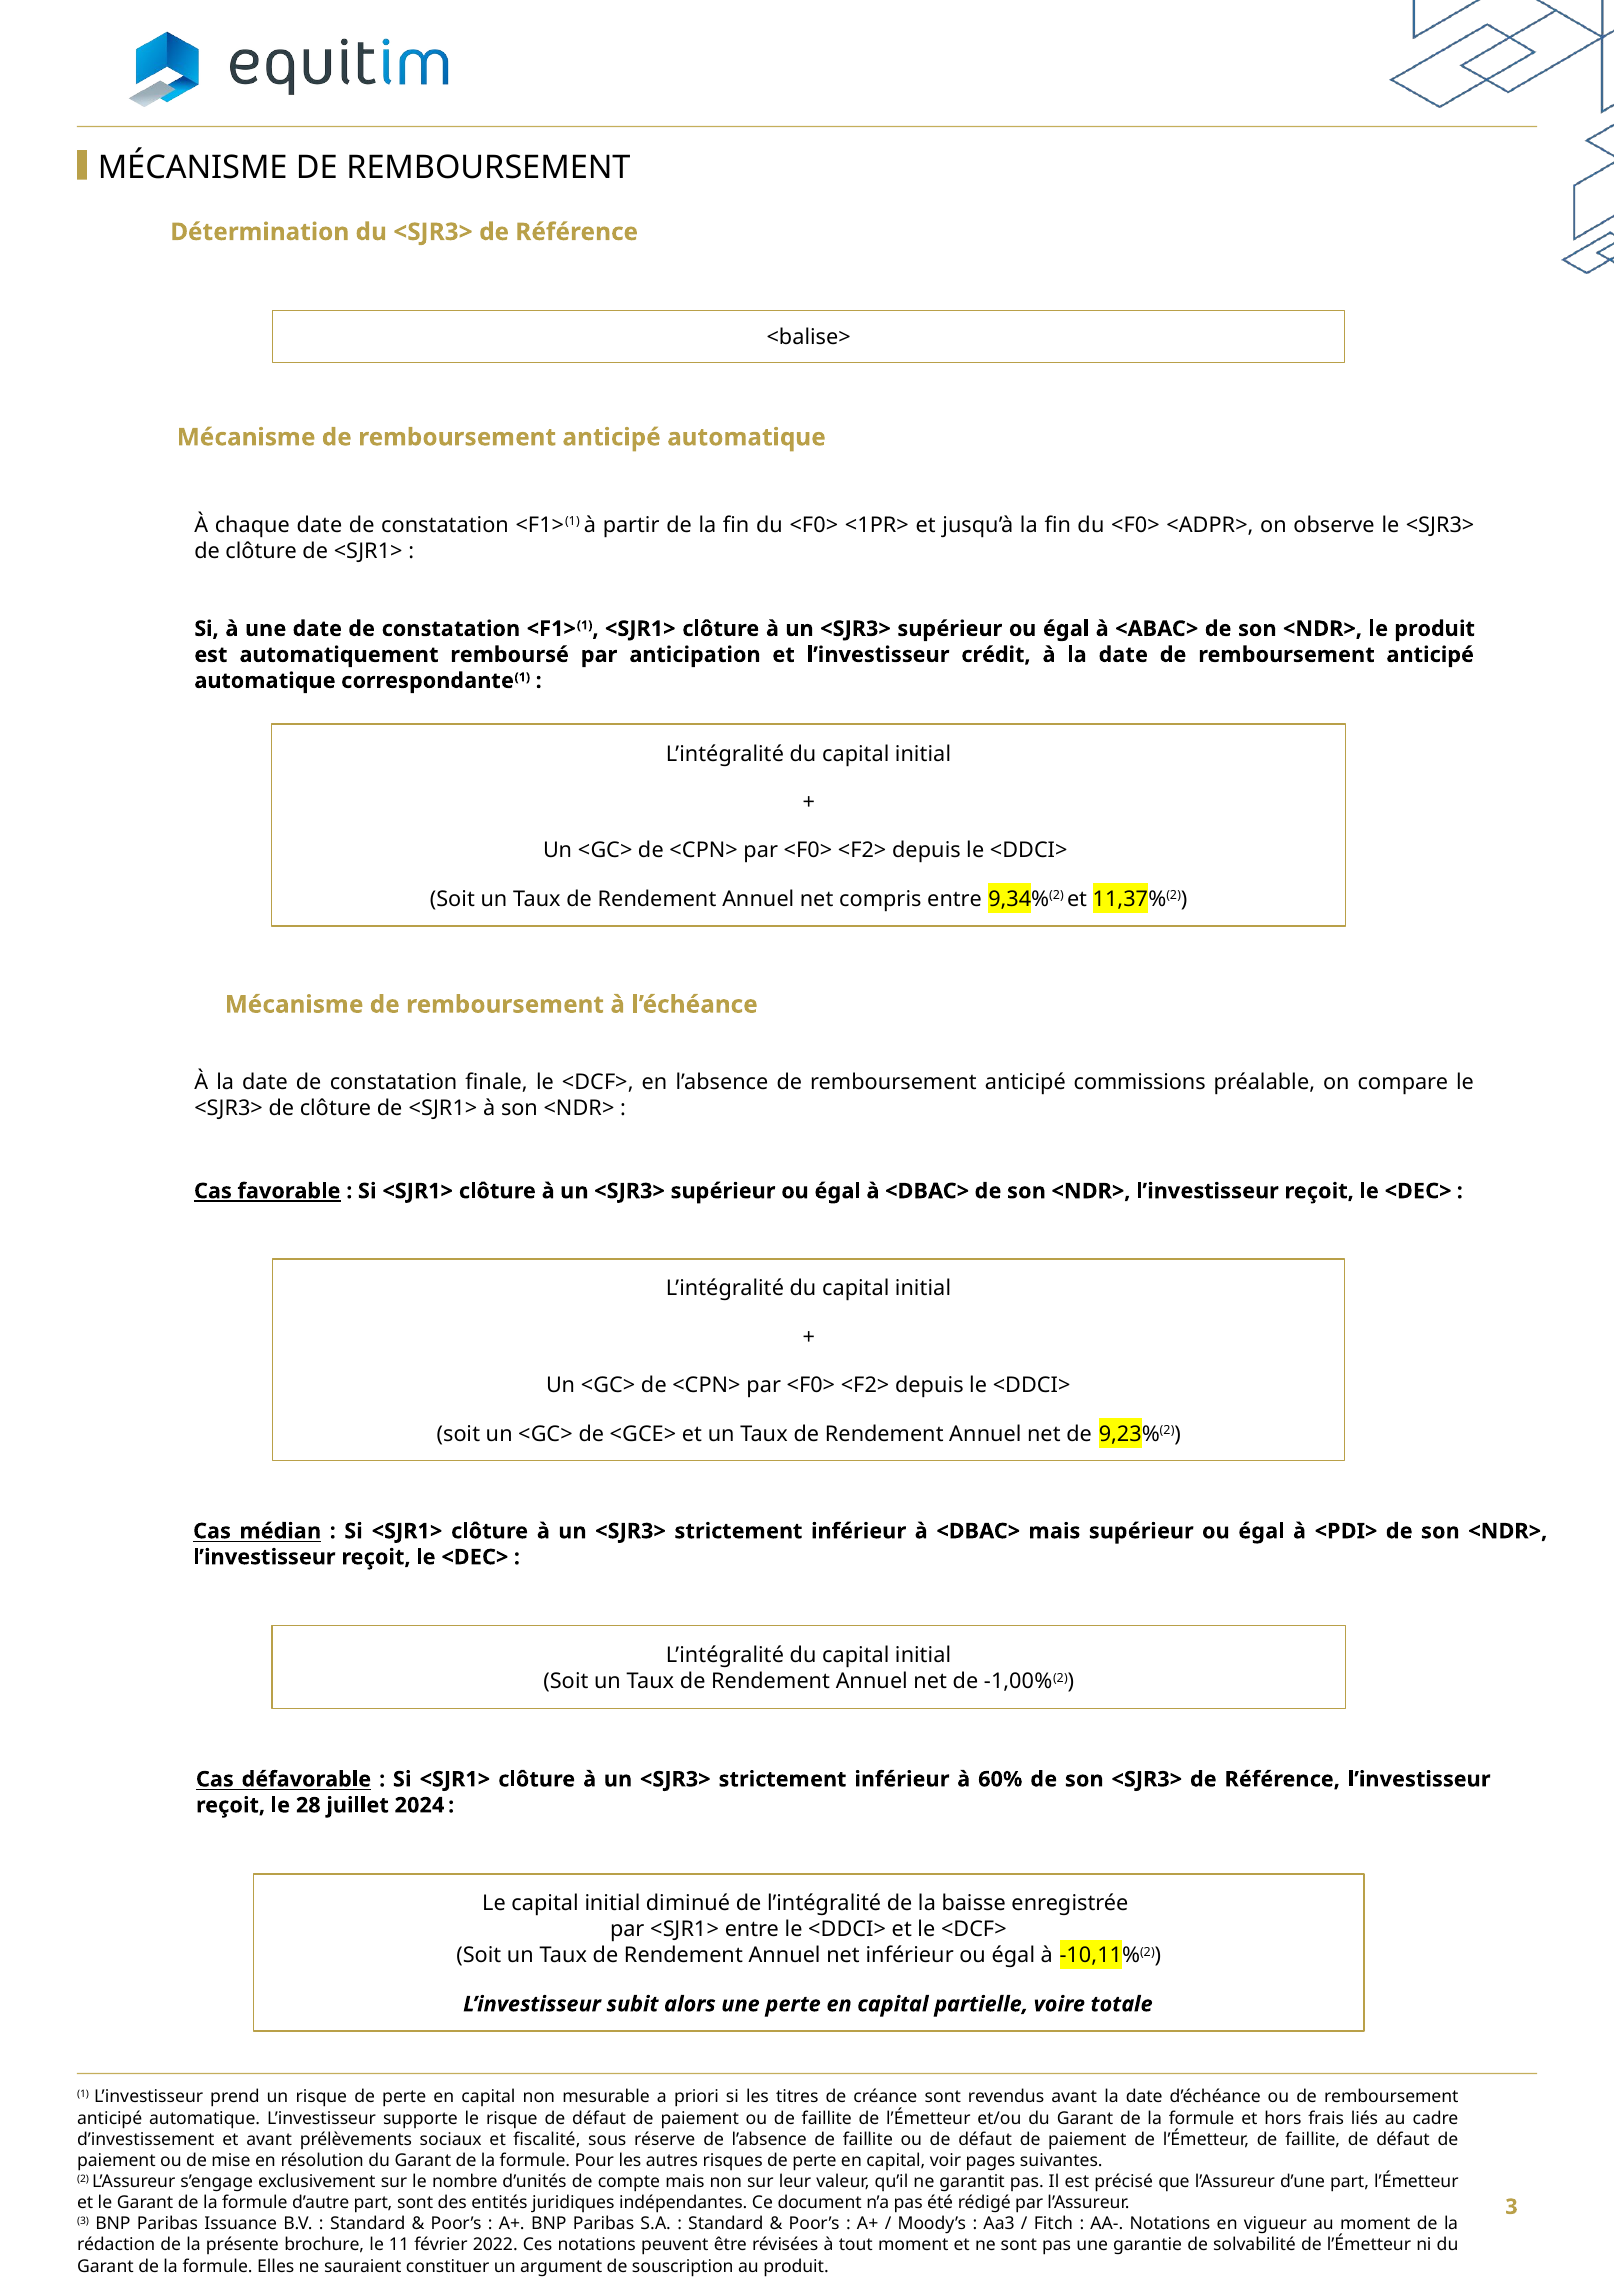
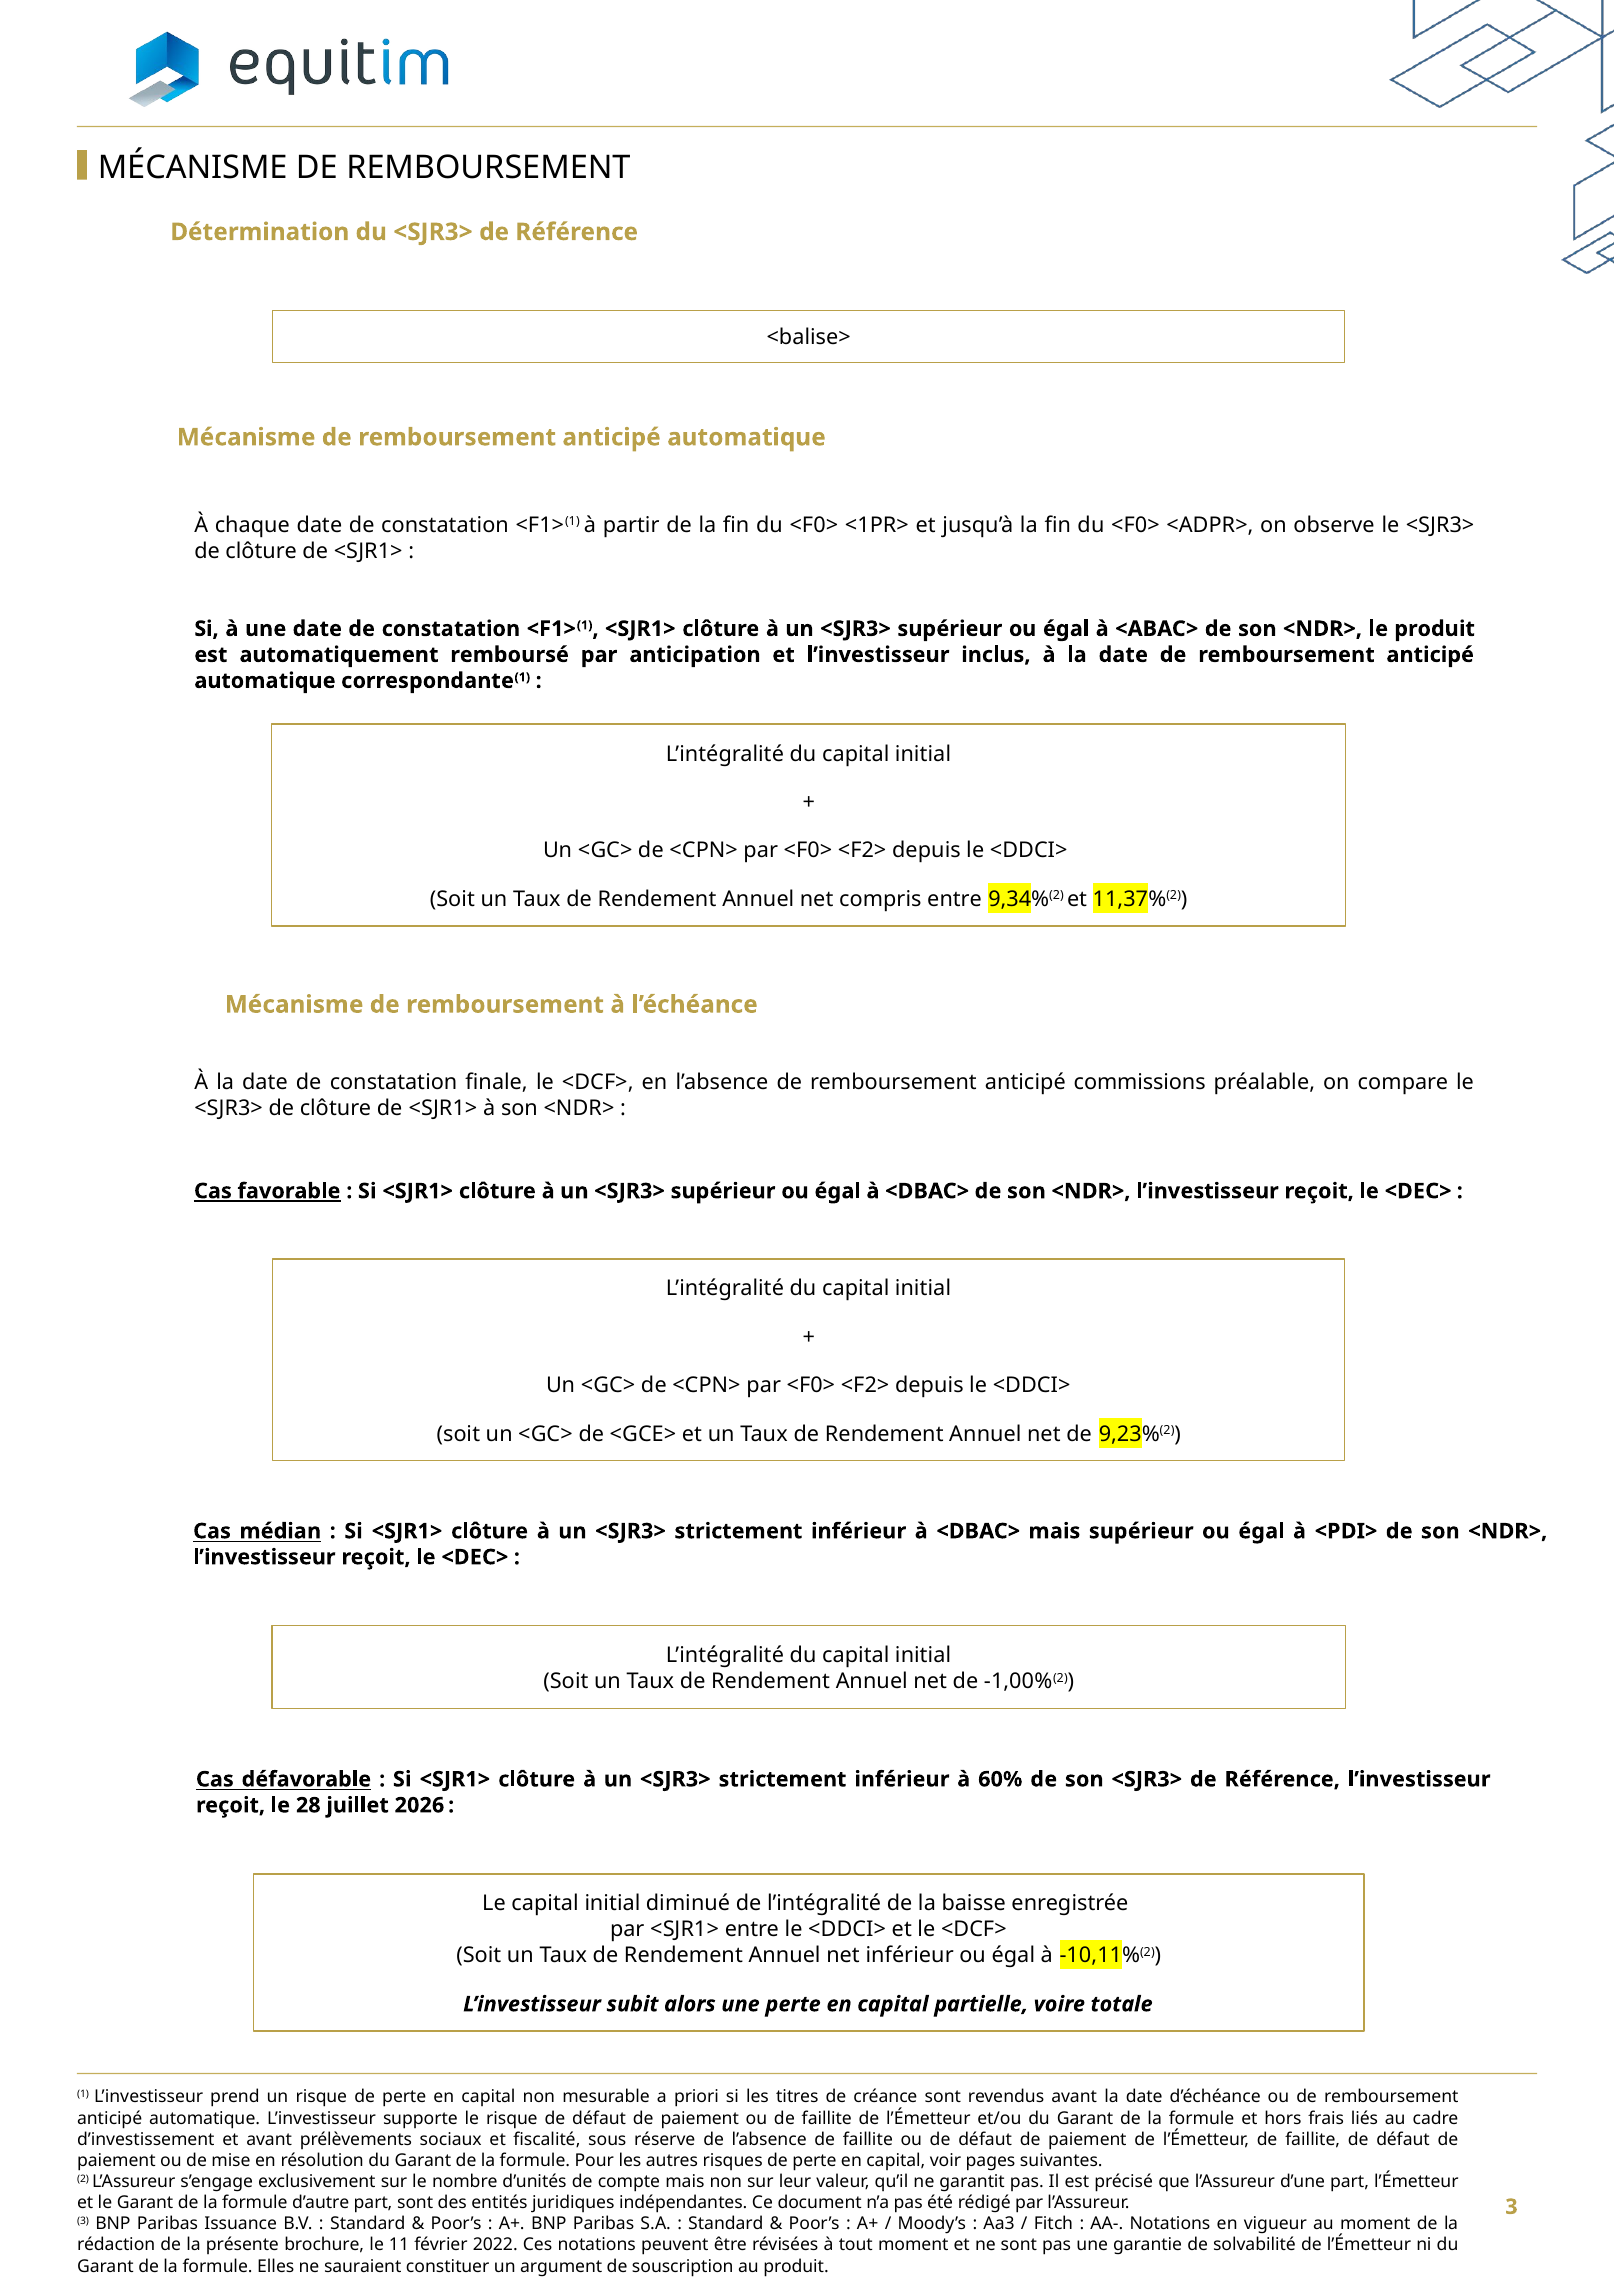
crédit: crédit -> inclus (996, 655)
2024: 2024 -> 2026 (419, 1805)
